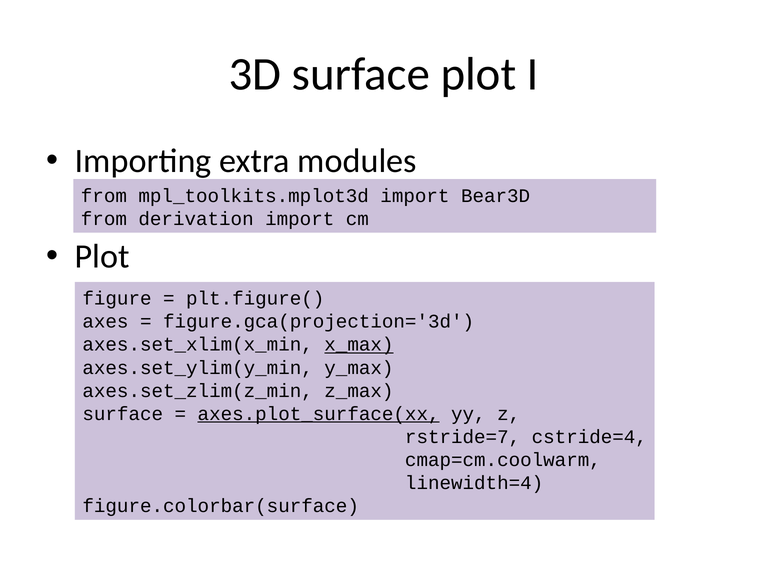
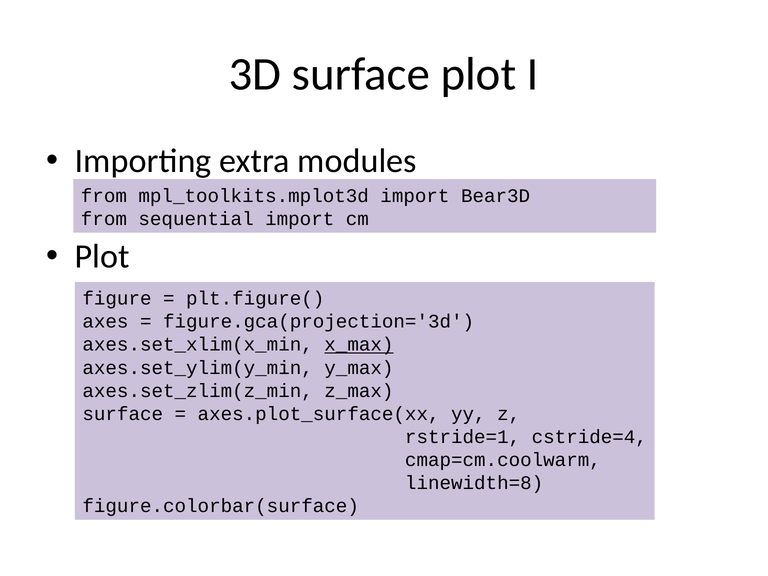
derivation: derivation -> sequential (196, 219)
axes.plot_surface(xx underline: present -> none (319, 414)
rstride=7: rstride=7 -> rstride=1 (463, 437)
linewidth=4: linewidth=4 -> linewidth=8 (474, 483)
